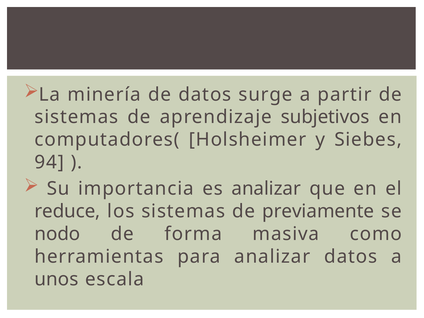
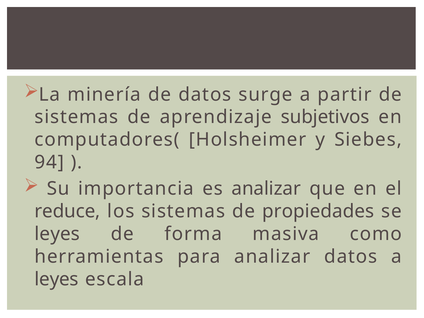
previamente: previamente -> propiedades (318, 211)
nodo: nodo -> leyes (57, 234)
unos: unos -> leyes (57, 279)
